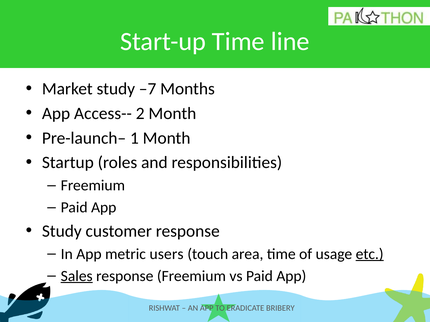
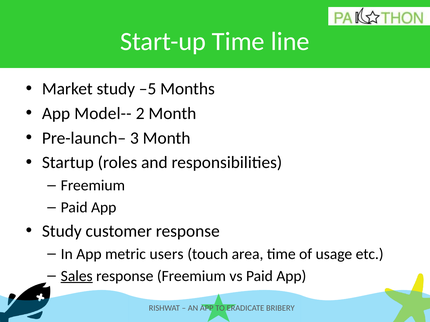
–7: –7 -> –5 (148, 89)
Access--: Access-- -> Model-- (103, 114)
1: 1 -> 3 (134, 138)
etc underline: present -> none (370, 254)
